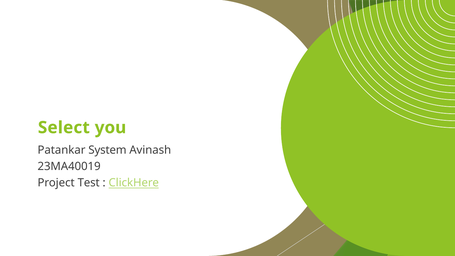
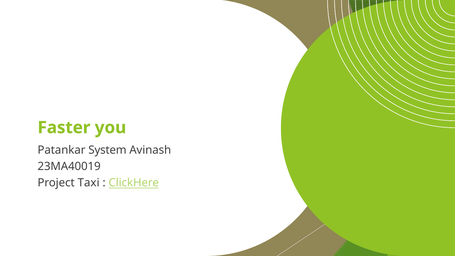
Select: Select -> Faster (64, 128)
Test: Test -> Taxi (89, 183)
